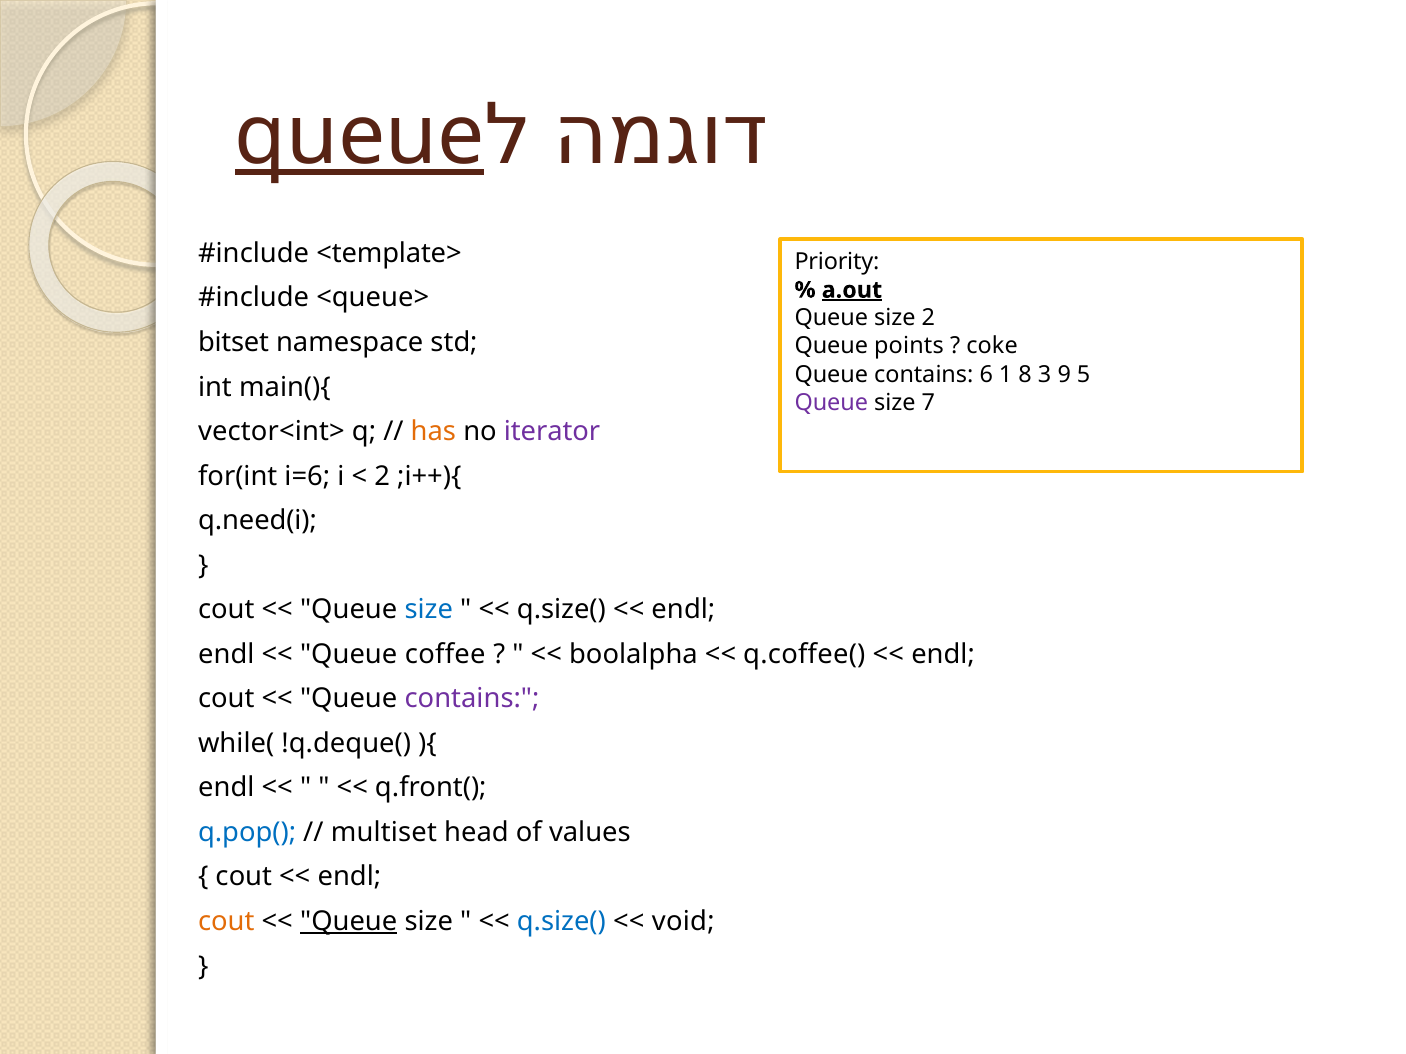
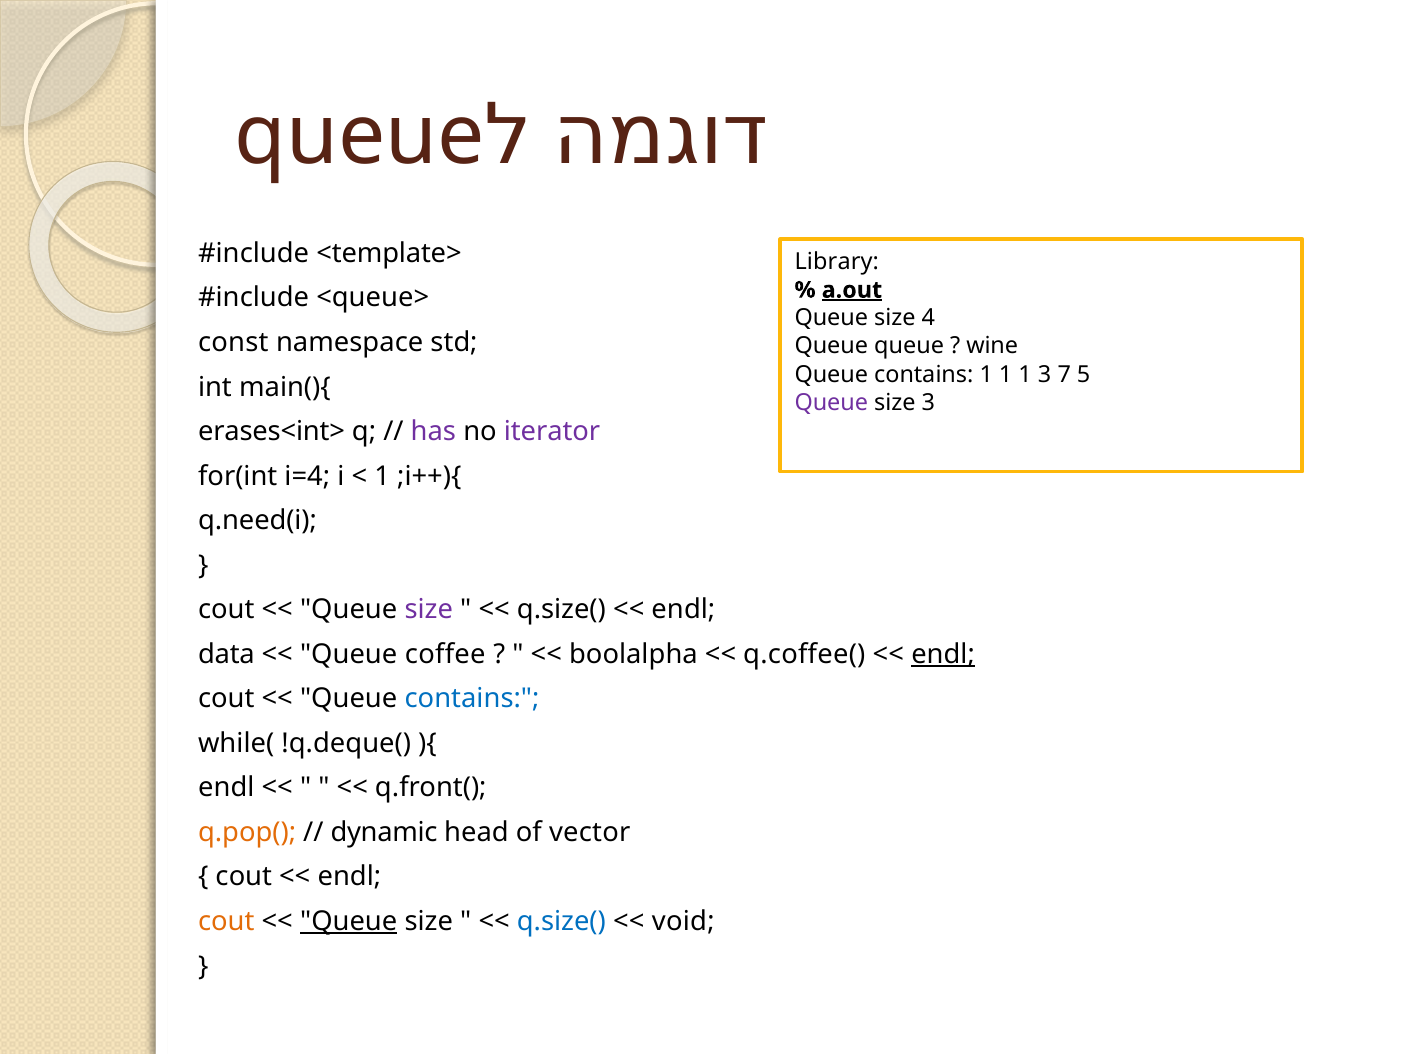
queue underline: present -> none (360, 136)
Priority: Priority -> Library (837, 262)
size 2: 2 -> 4 (928, 318)
bitset: bitset -> const (233, 343)
Queue points: points -> queue (909, 346)
coke: coke -> wine (992, 346)
contains 6: 6 -> 1 (986, 374)
8: 8 -> 1 (1025, 374)
9: 9 -> 7 (1064, 374)
size 7: 7 -> 3 (928, 403)
vector<int>: vector<int> -> erases<int> (272, 432)
has colour: orange -> purple (433, 432)
i=6: i=6 -> i=4 (307, 476)
2: 2 -> 1 (382, 476)
size colour: blue -> purple (429, 610)
endl: endl -> data (226, 655)
endl underline: none -> present (943, 655)
contains colour: purple -> blue (472, 699)
q.pop( colour: blue -> orange (247, 833)
multiset: multiset -> dynamic (384, 833)
values: values -> vector (590, 833)
